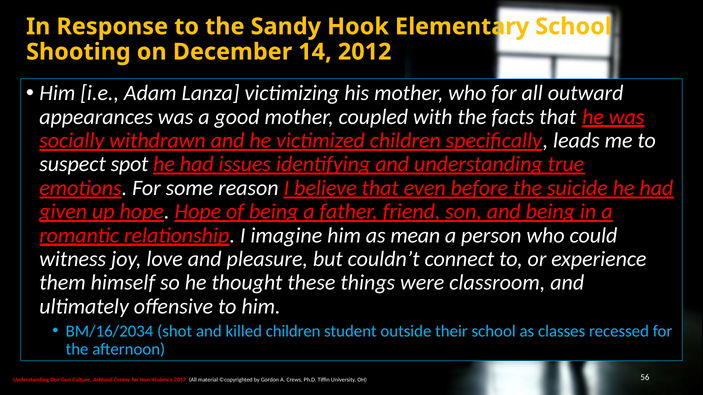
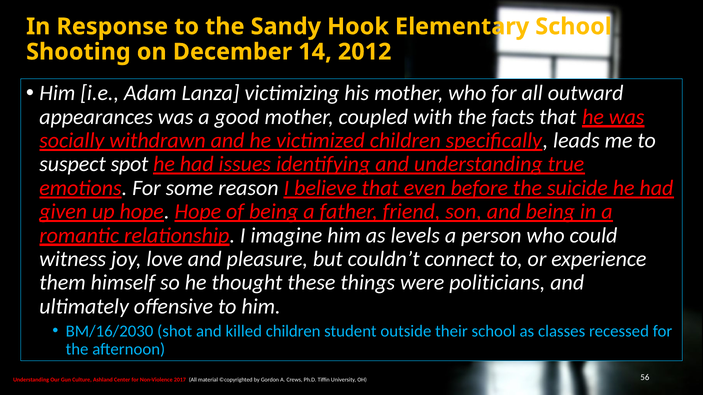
mean: mean -> levels (415, 236)
classroom: classroom -> politicians (497, 283)
BM/16/2034: BM/16/2034 -> BM/16/2030 (110, 331)
